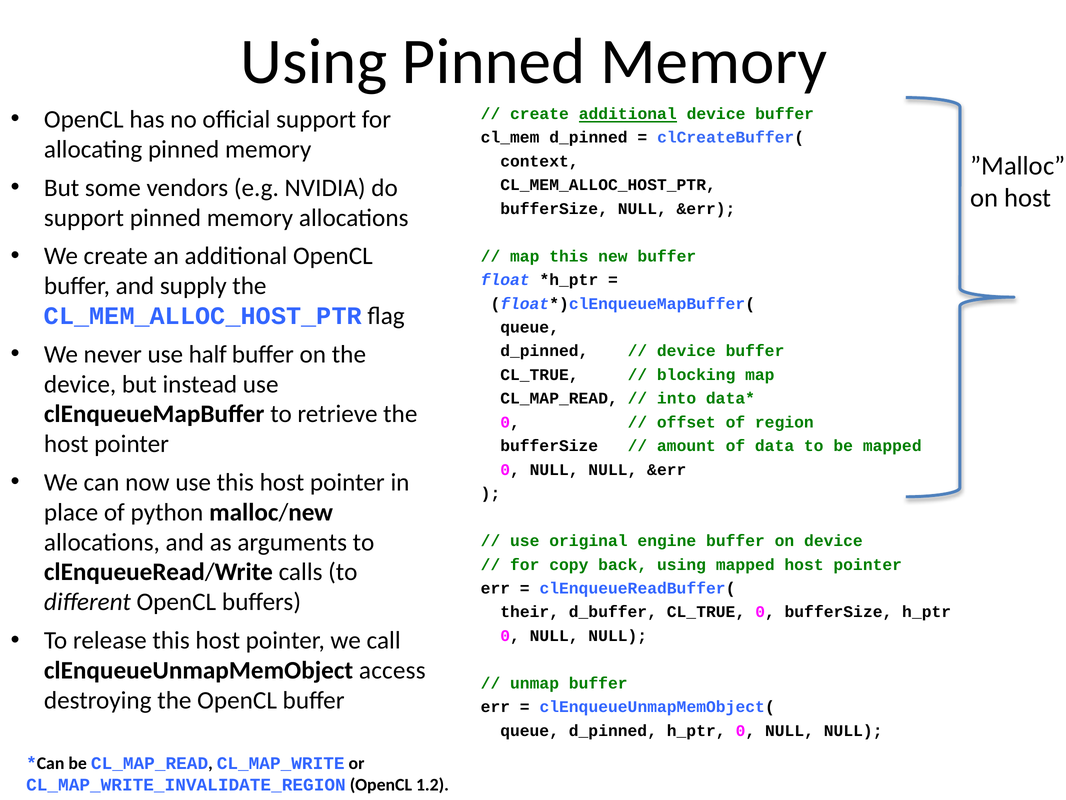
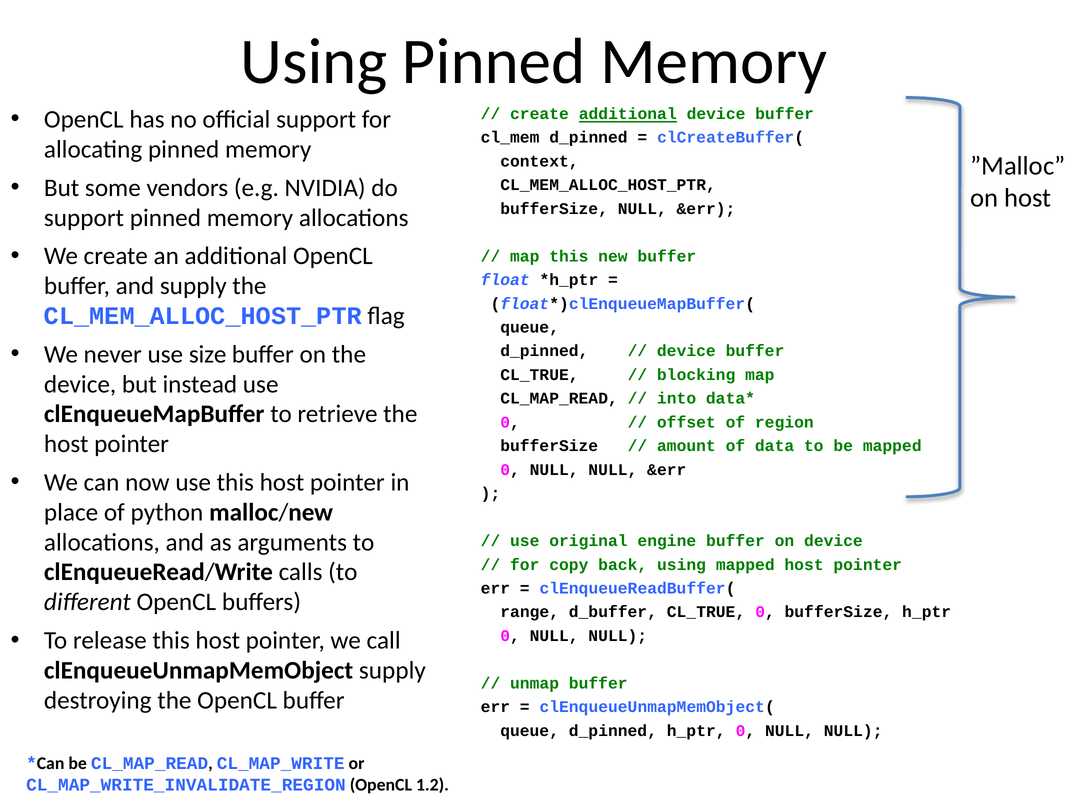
half: half -> size (208, 354)
their: their -> range (530, 612)
clEnqueueUnmapMemObject access: access -> supply (392, 670)
